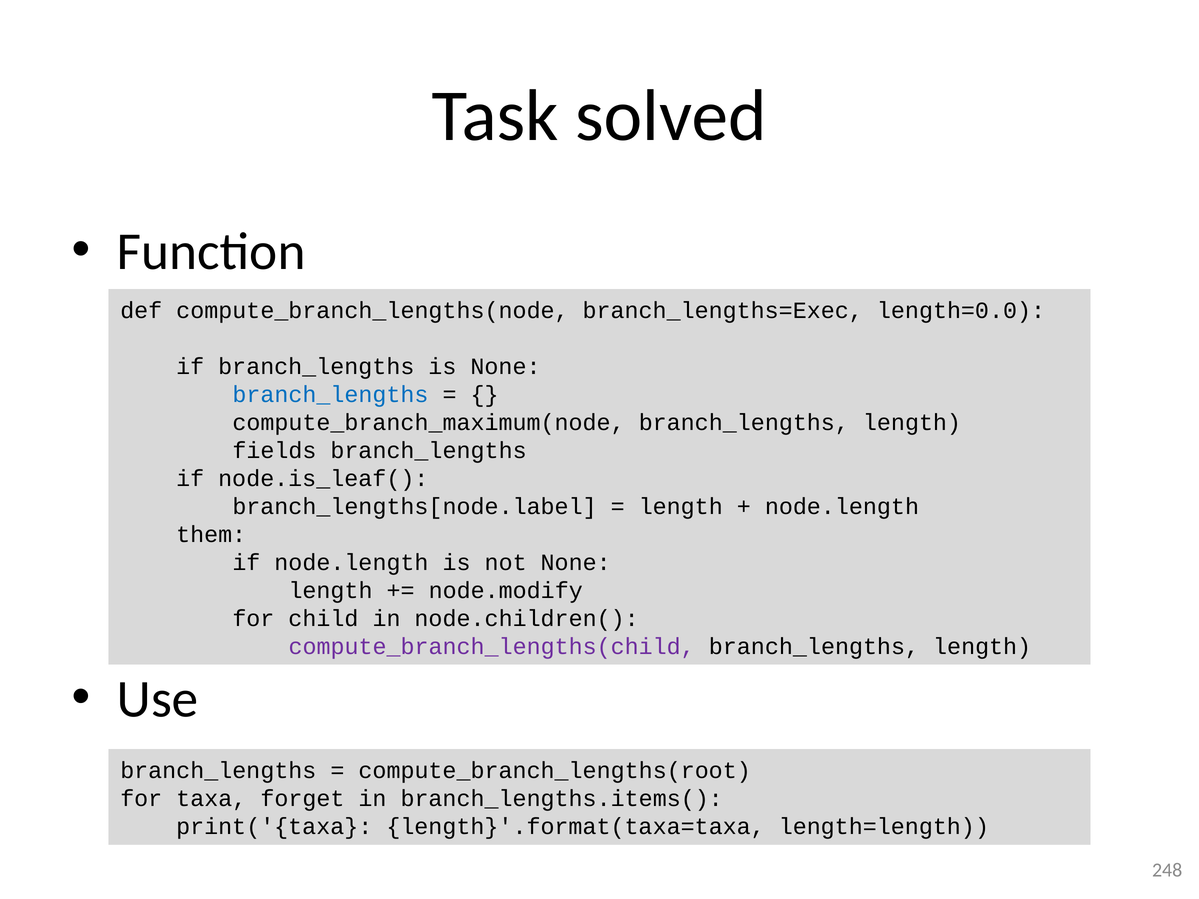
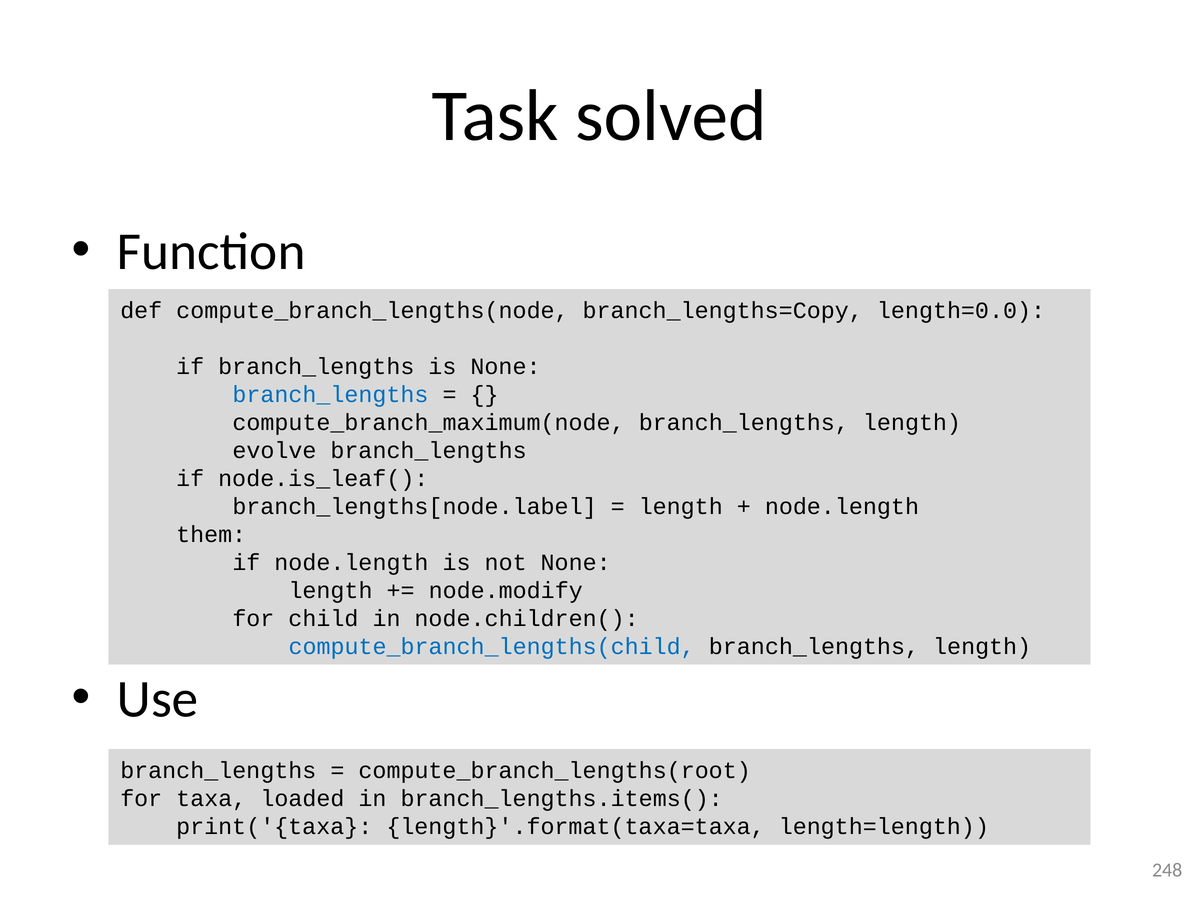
branch_lengths=Exec: branch_lengths=Exec -> branch_lengths=Copy (723, 311)
fields: fields -> evolve (274, 451)
compute_branch_lengths(child colour: purple -> blue (492, 647)
forget: forget -> loaded (302, 799)
